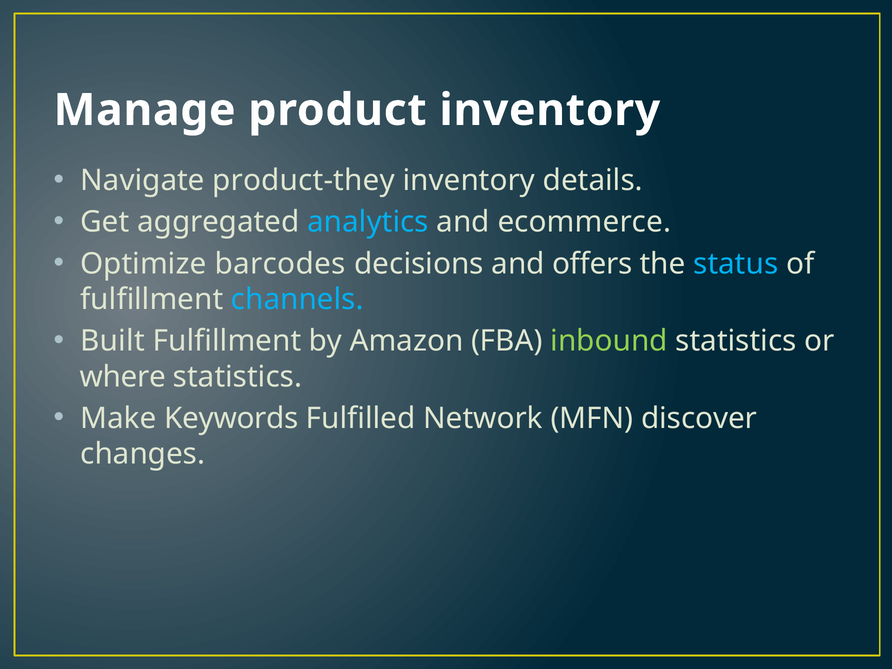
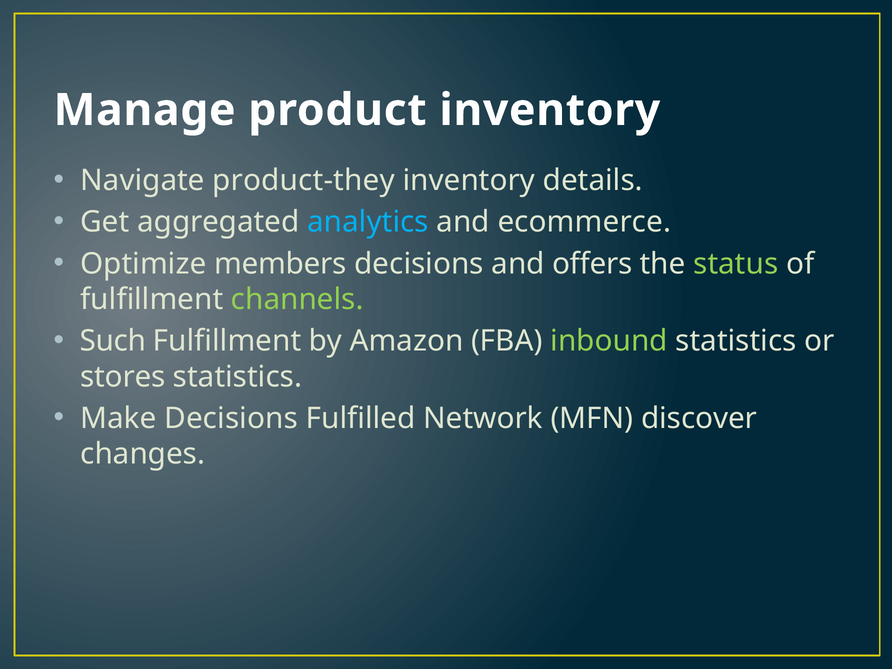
barcodes: barcodes -> members (280, 264)
status colour: light blue -> light green (736, 264)
channels colour: light blue -> light green (297, 299)
Built: Built -> Such (113, 341)
where: where -> stores (123, 377)
Make Keywords: Keywords -> Decisions (231, 418)
